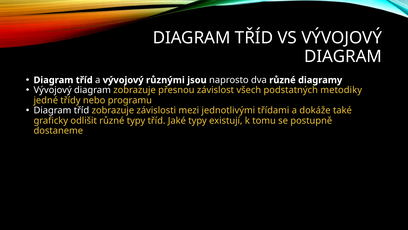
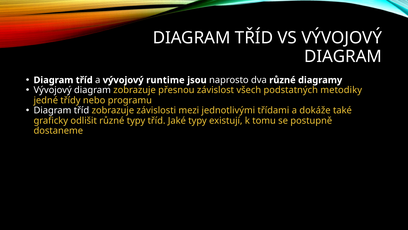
různými: různými -> runtime (165, 80)
